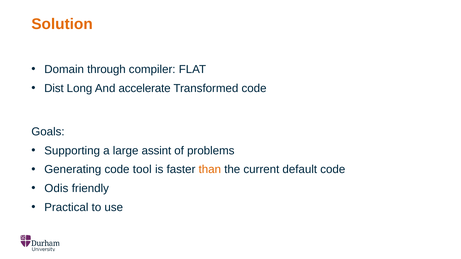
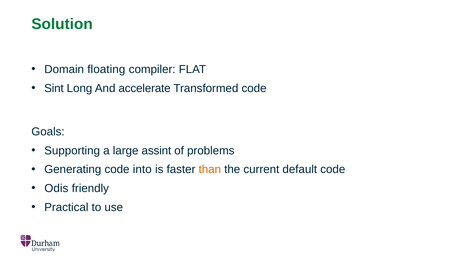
Solution colour: orange -> green (62, 24)
through: through -> floating (106, 69)
Dist: Dist -> Sint (54, 88)
tool: tool -> into (142, 170)
